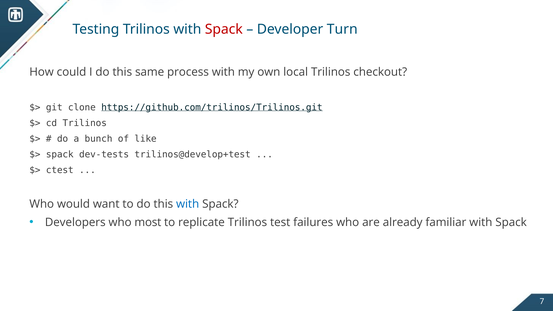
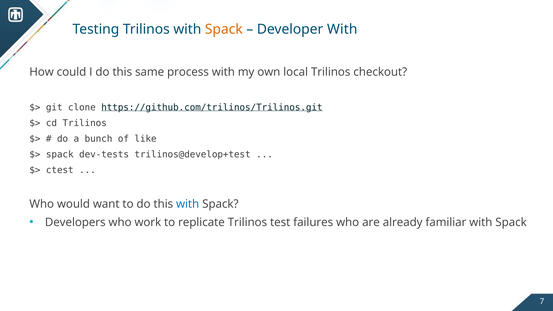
Spack colour: red -> orange (224, 29)
Developer Turn: Turn -> With (342, 29)
most: most -> work (148, 222)
